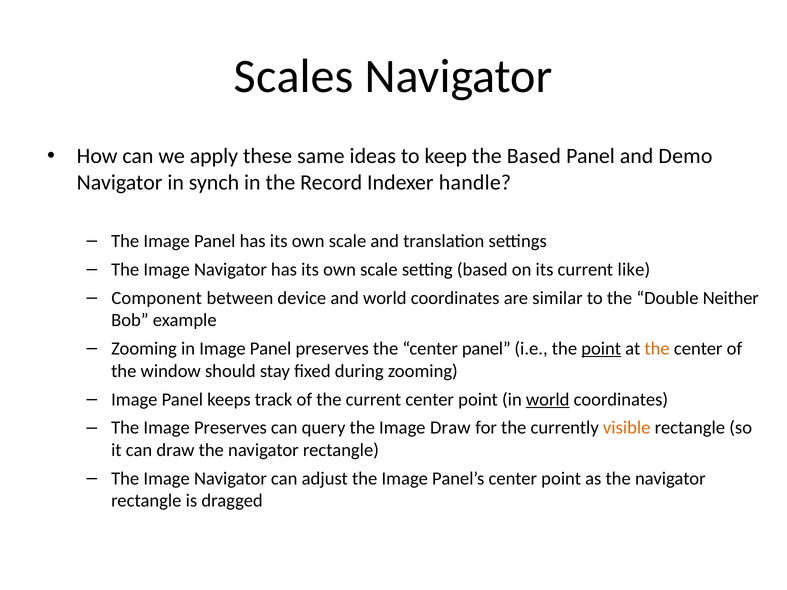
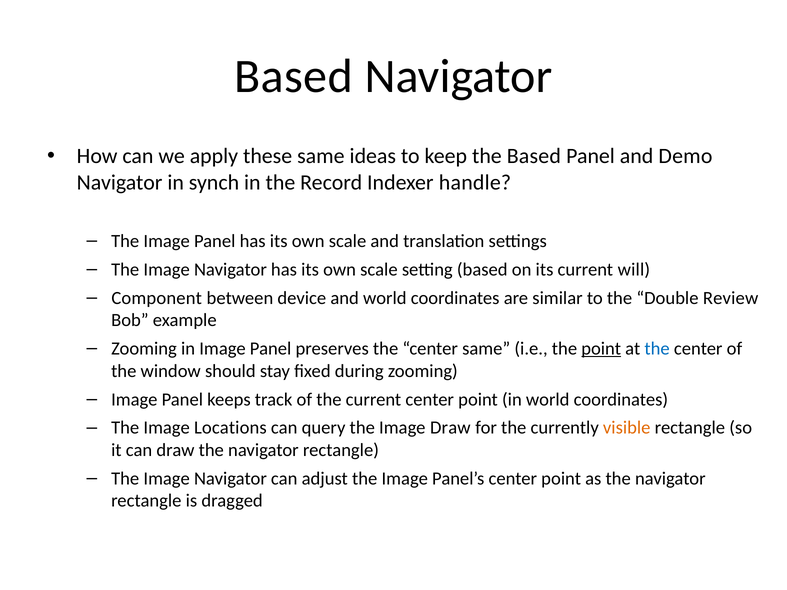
Scales: Scales -> Based (294, 76)
like: like -> will (634, 270)
Neither: Neither -> Review (731, 298)
center panel: panel -> same (486, 349)
the colour: orange -> blue (657, 349)
world underline: present -> none (548, 400)
Image Preserves: Preserves -> Locations (230, 428)
